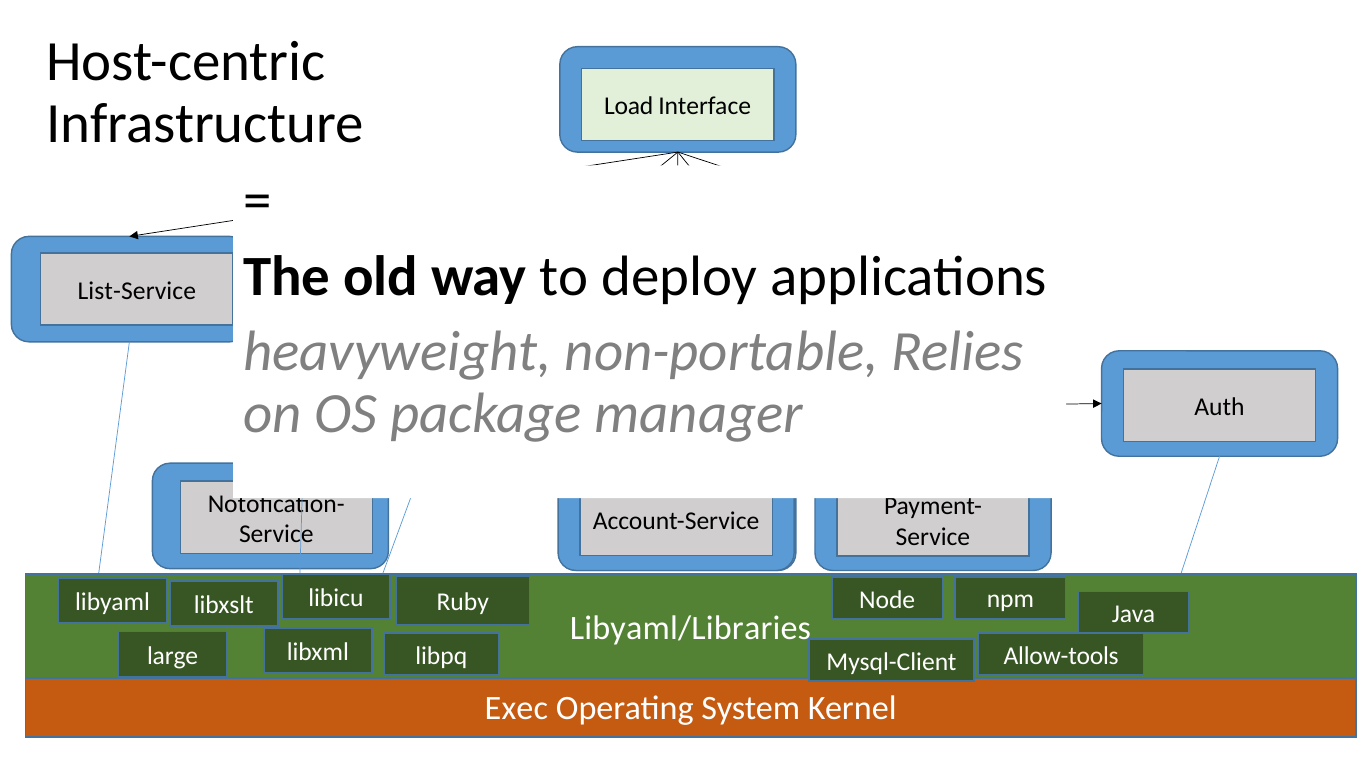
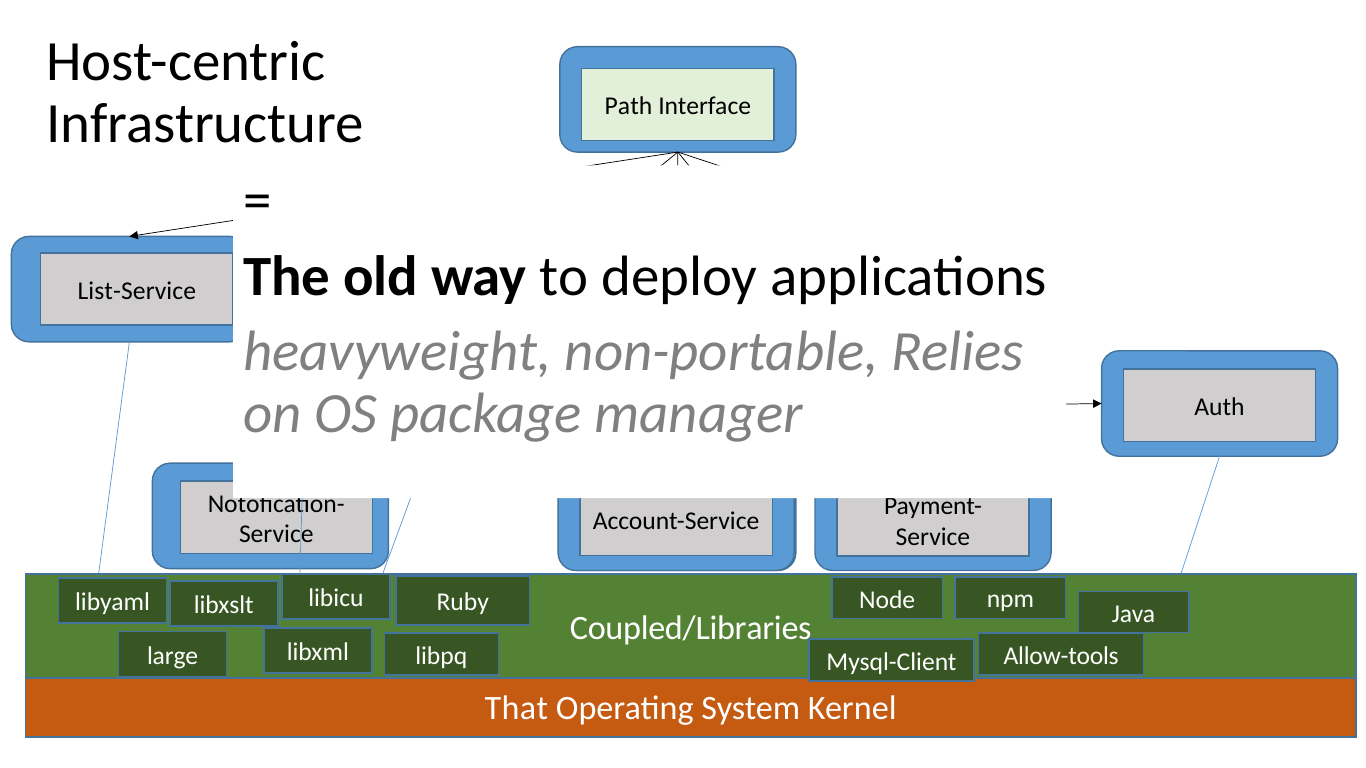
Load: Load -> Path (628, 106)
Libyaml/Libraries: Libyaml/Libraries -> Coupled/Libraries (691, 629)
Exec: Exec -> That (516, 709)
